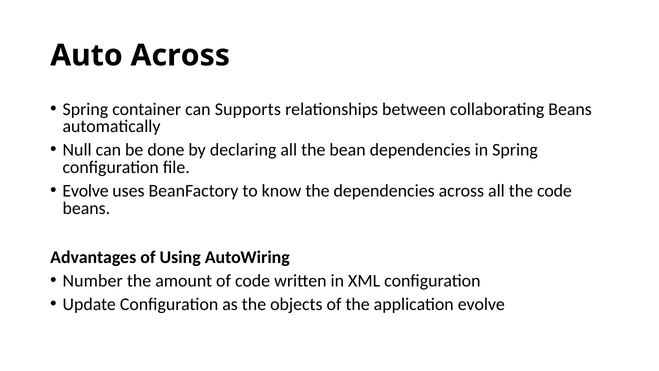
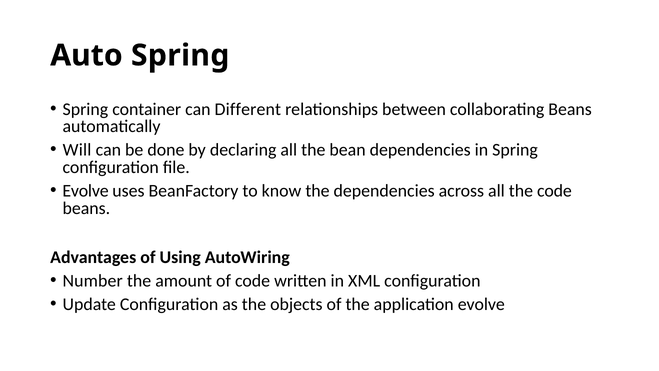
Auto Across: Across -> Spring (180, 55)
Supports: Supports -> Different (248, 109)
Null: Null -> Will (77, 150)
